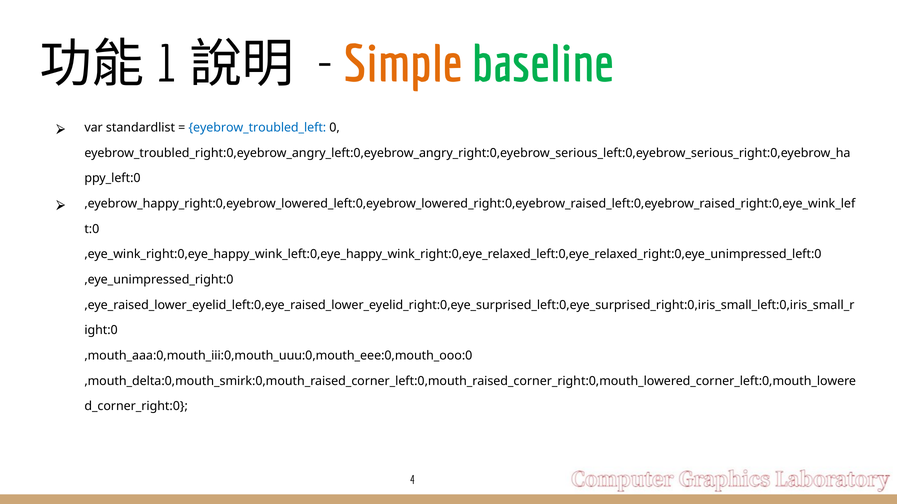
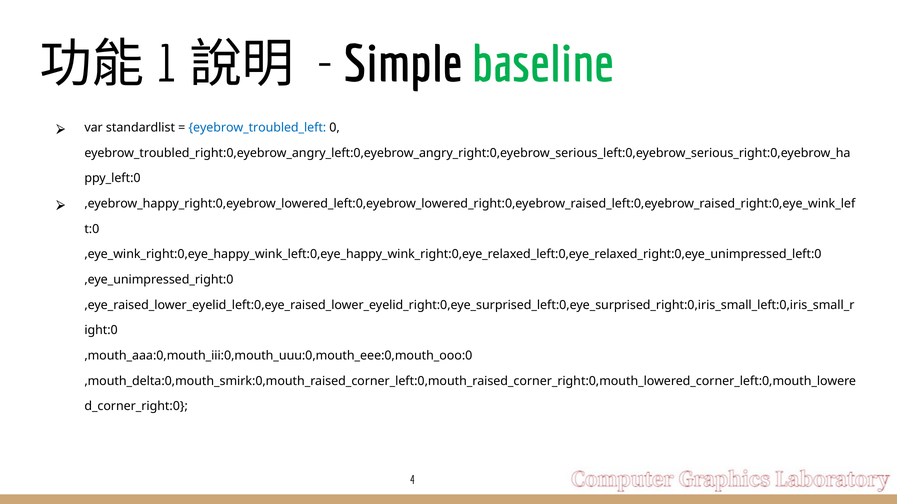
Simple colour: orange -> black (403, 64)
